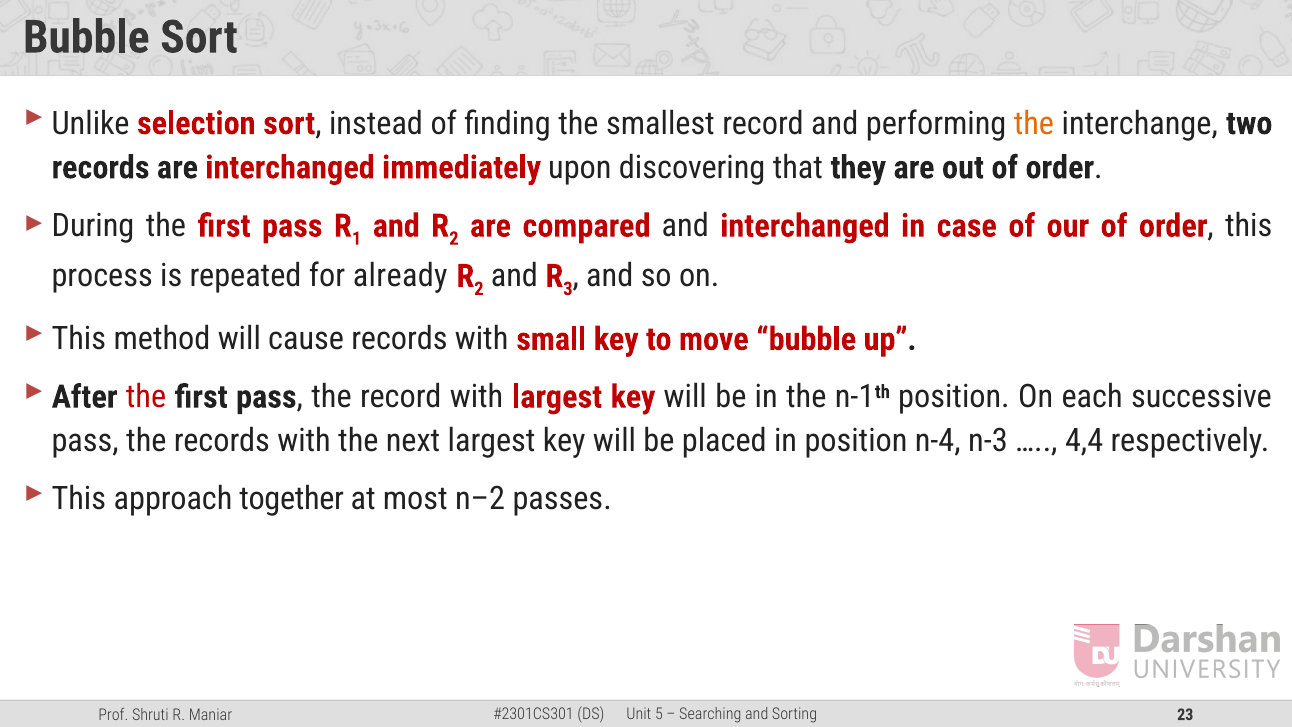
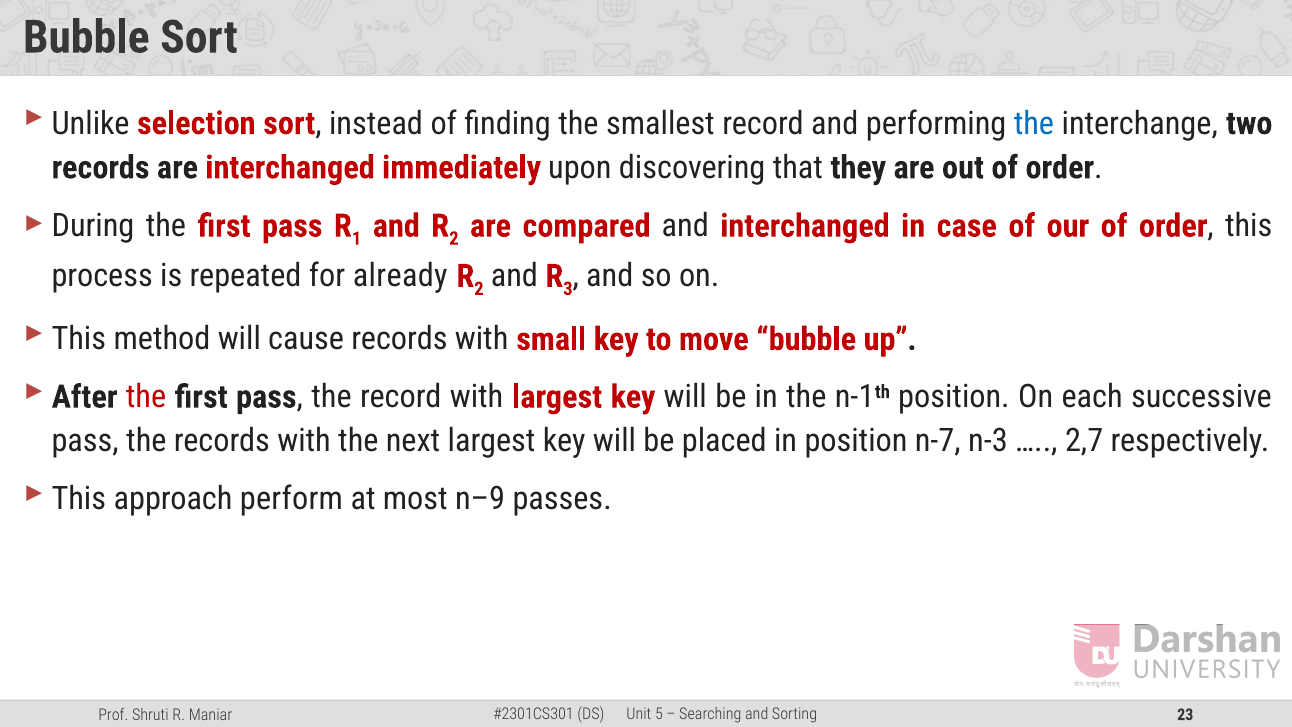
the colour: orange -> blue (1034, 123)
n-4: n-4 -> n-7 (938, 441)
4,4: 4,4 -> 2,7 (1084, 441)
together: together -> perform (291, 499)
n–2: n–2 -> n–9 (480, 499)
